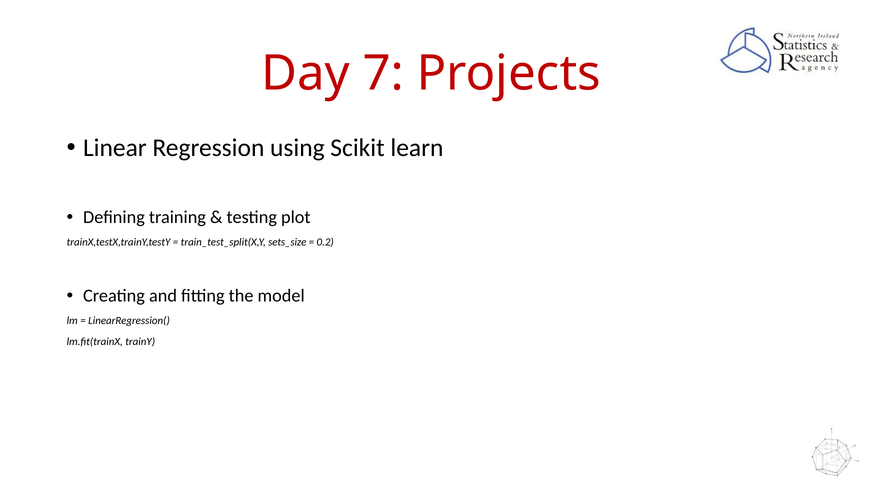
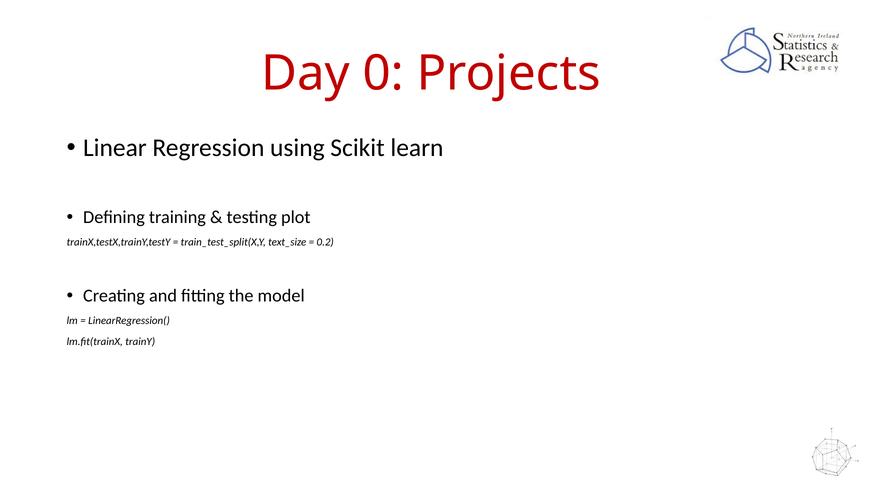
7: 7 -> 0 (383, 73)
sets_size: sets_size -> text_size (287, 242)
